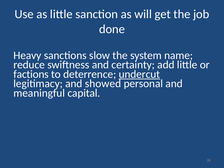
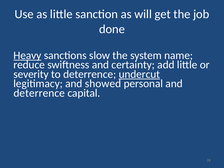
Heavy underline: none -> present (27, 55)
factions: factions -> severity (31, 74)
meaningful: meaningful -> deterrence (39, 93)
